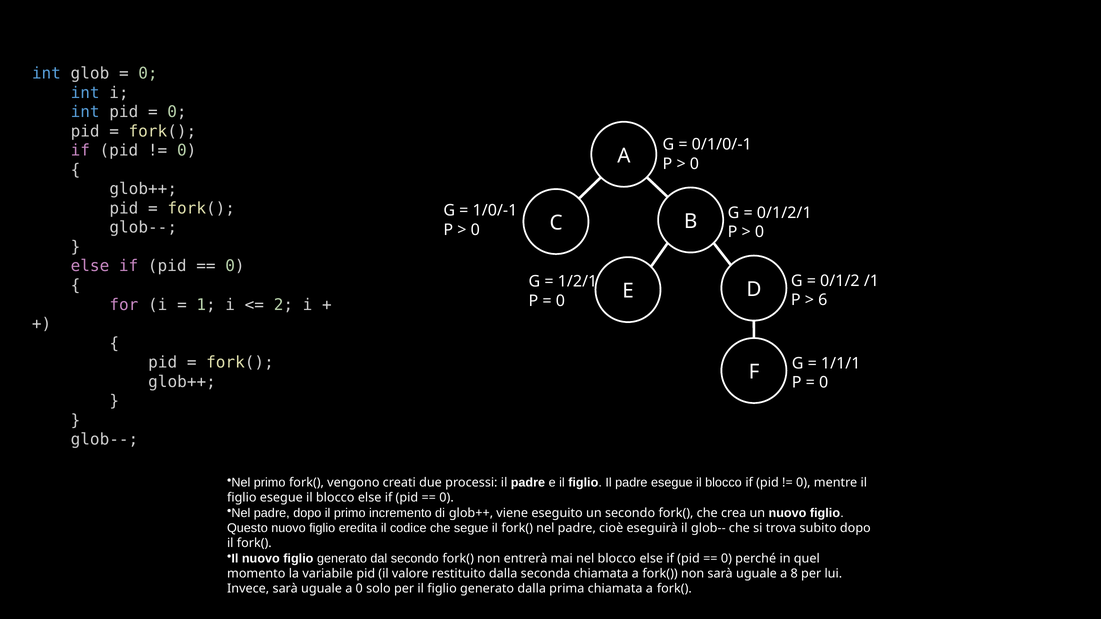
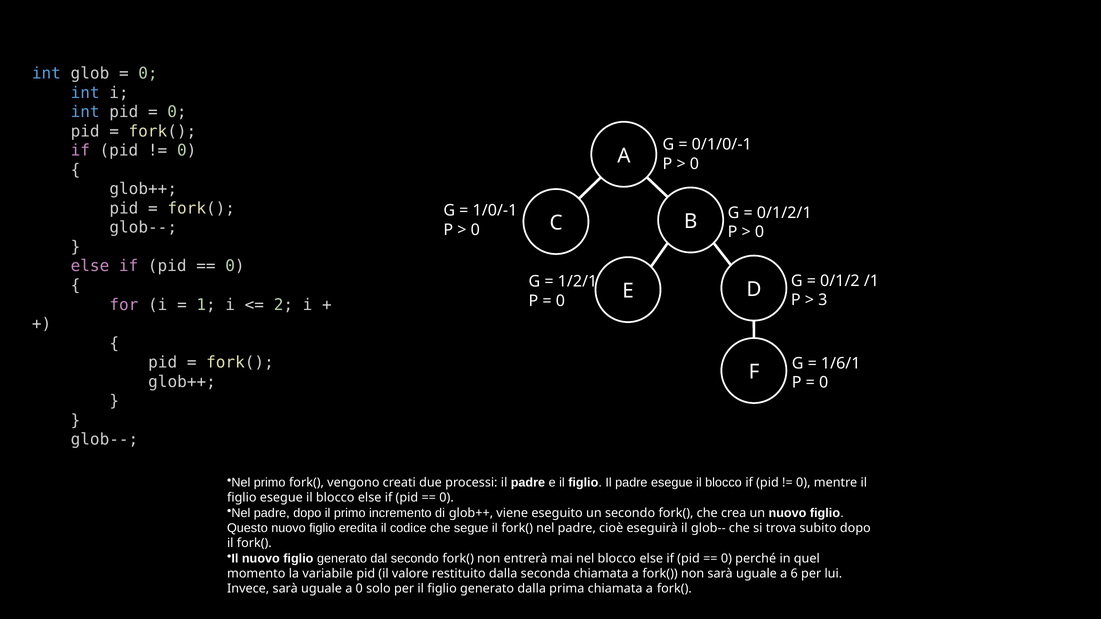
6: 6 -> 3 (823, 300)
1/1/1: 1/1/1 -> 1/6/1 (841, 364)
8: 8 -> 6 (794, 574)
